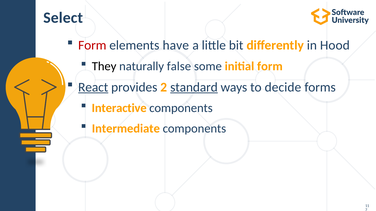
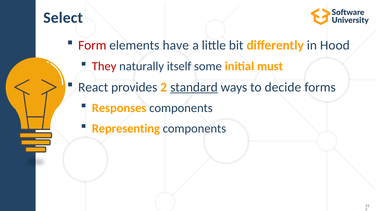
They colour: black -> red (104, 66)
false: false -> itself (179, 66)
initial form: form -> must (270, 66)
React underline: present -> none (93, 87)
Interactive: Interactive -> Responses (119, 108)
Intermediate: Intermediate -> Representing (126, 129)
